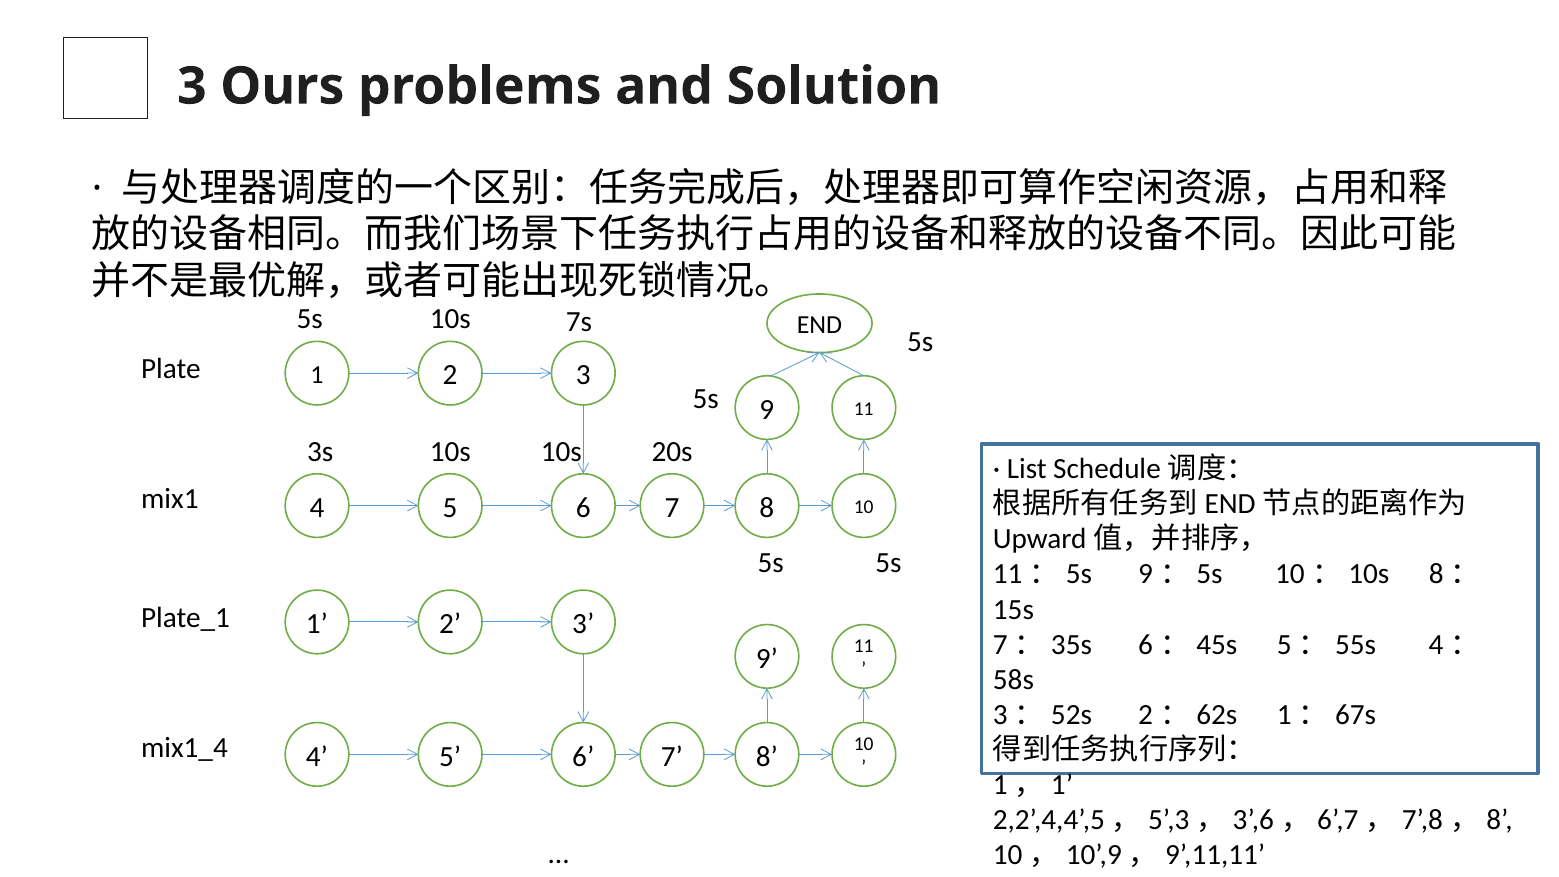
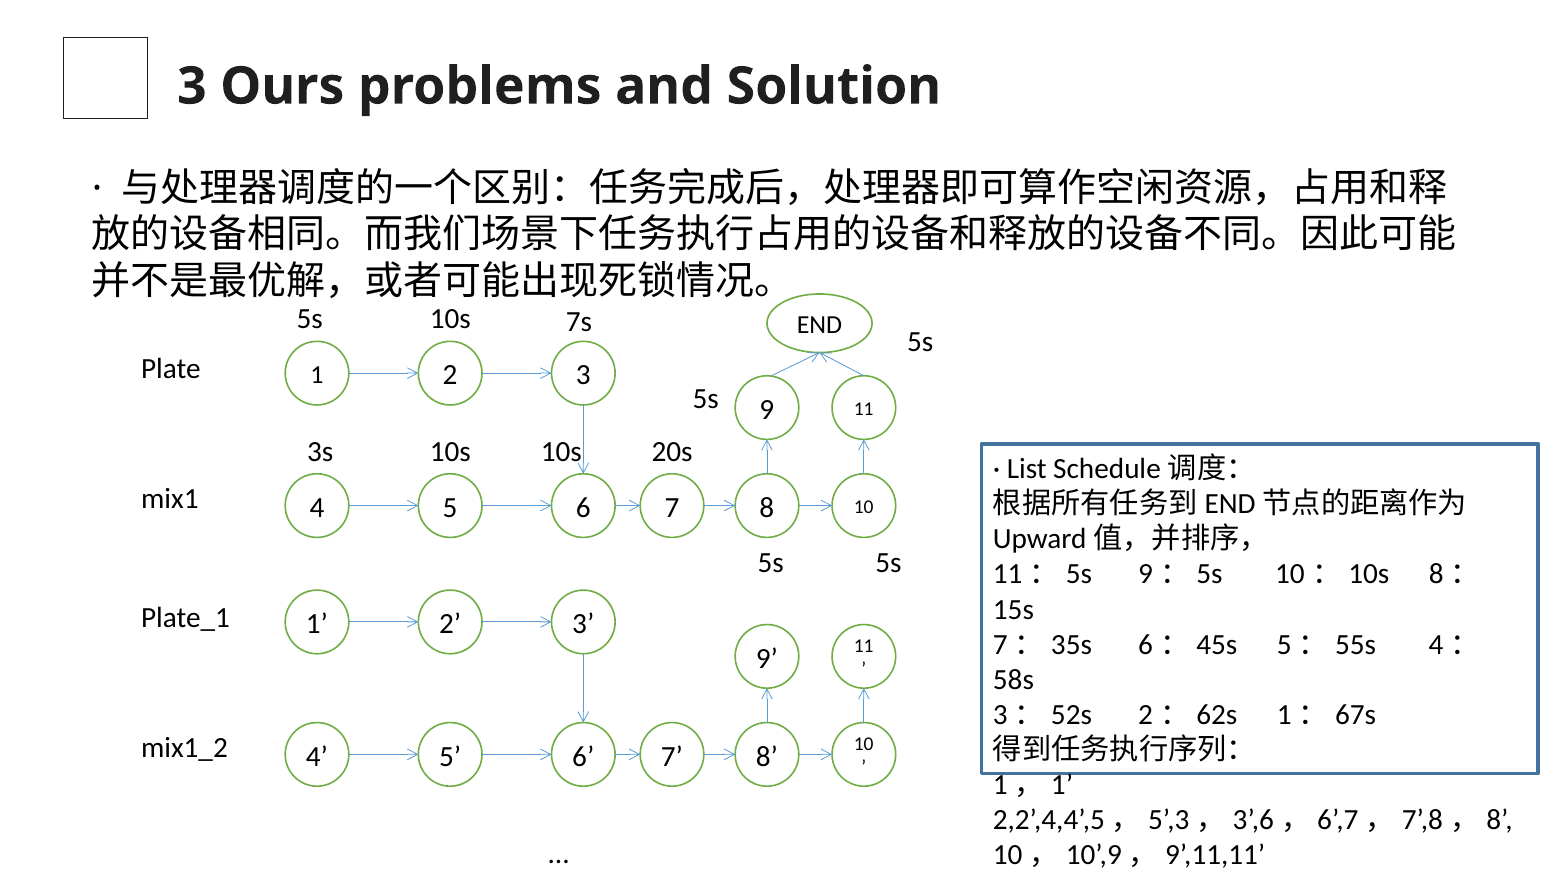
mix1_4: mix1_4 -> mix1_2 (184, 748)
